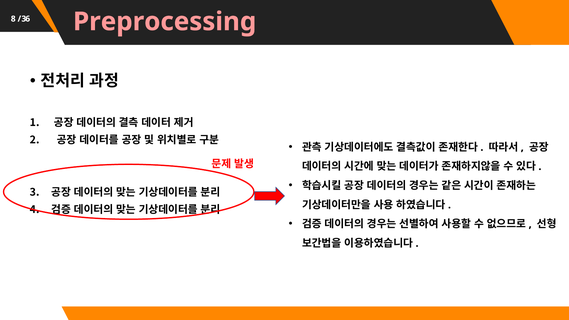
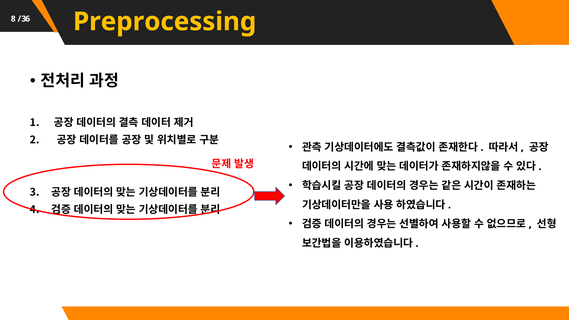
Preprocessing colour: pink -> yellow (165, 22)
